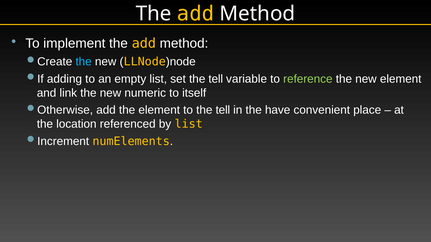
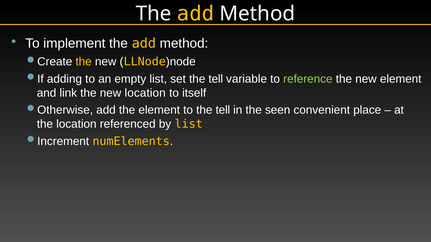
the colour: light blue -> yellow (84, 62)
new numeric: numeric -> location (145, 93)
have: have -> seen (278, 110)
